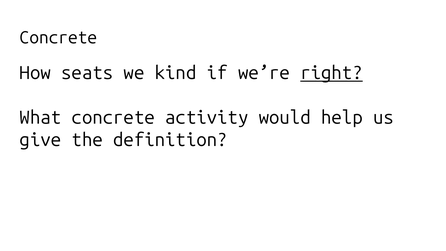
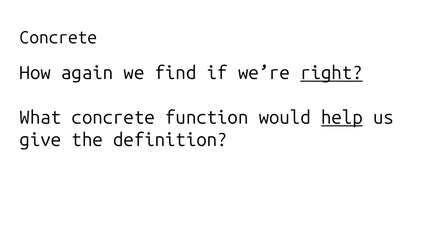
seats: seats -> again (87, 73)
kind: kind -> find (176, 73)
activity: activity -> function (207, 118)
help underline: none -> present (342, 118)
